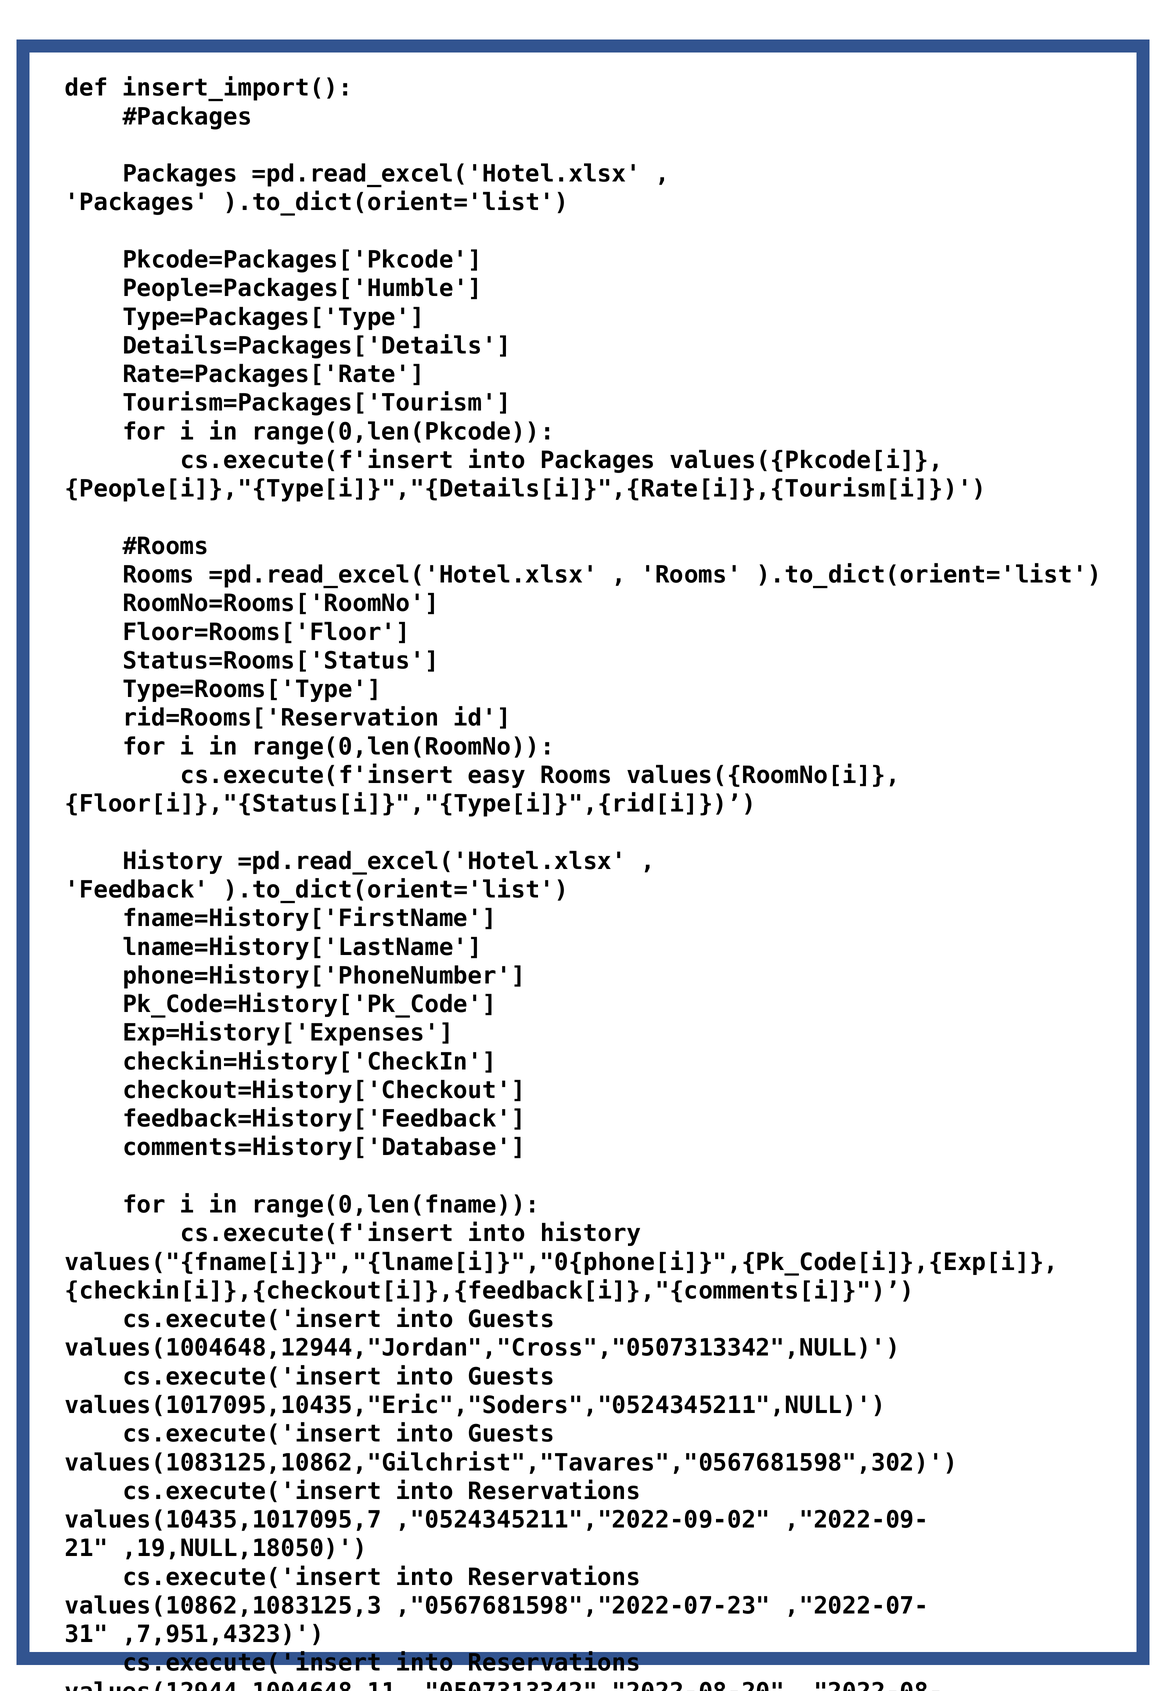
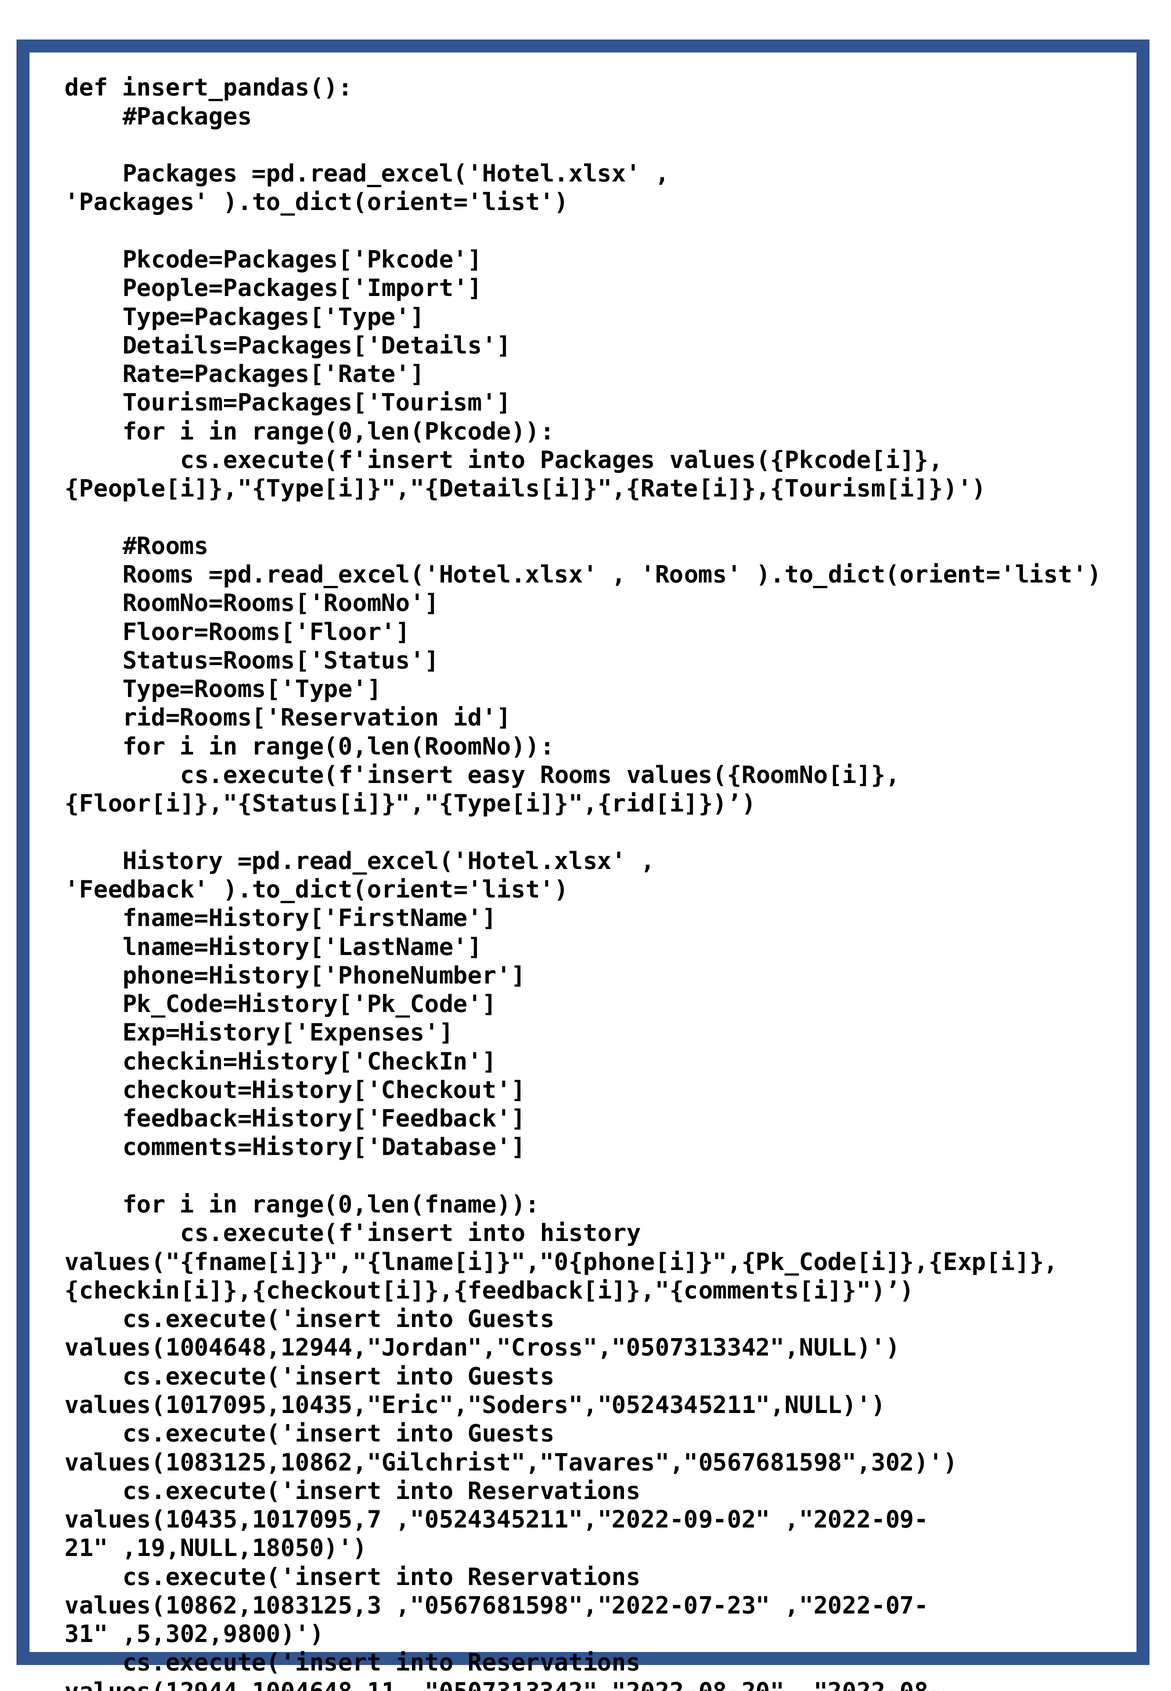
insert_import(: insert_import( -> insert_pandas( (238, 88)
People=Packages['Humble: People=Packages['Humble -> People=Packages['Import (302, 289)
,7,951,4323: ,7,951,4323 -> ,5,302,9800 (223, 1635)
